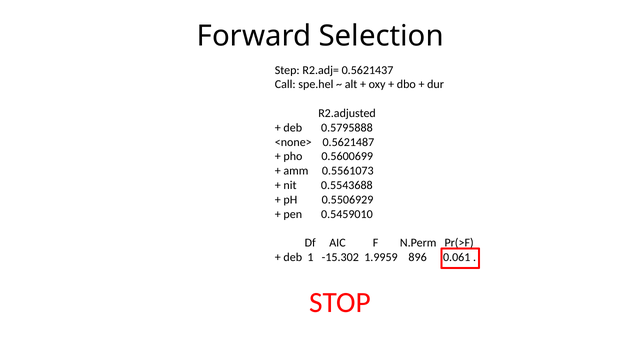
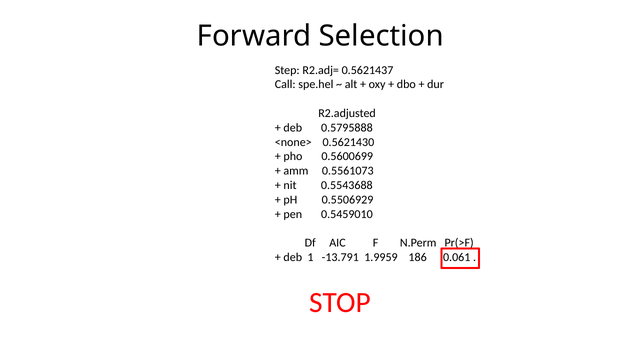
0.5621487: 0.5621487 -> 0.5621430 (348, 142)
-15.302: -15.302 -> -13.791 (340, 258)
896: 896 -> 186 (418, 258)
